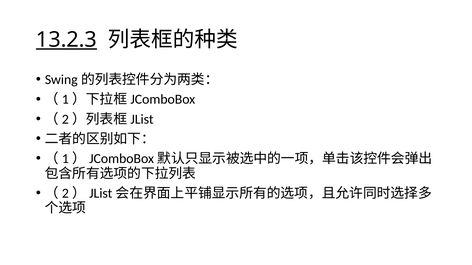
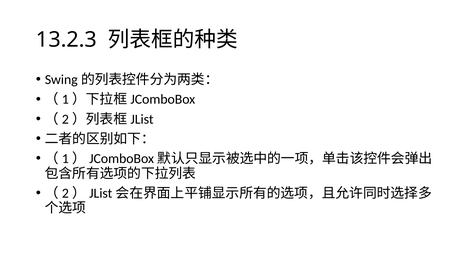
13.2.3 underline: present -> none (67, 40)
